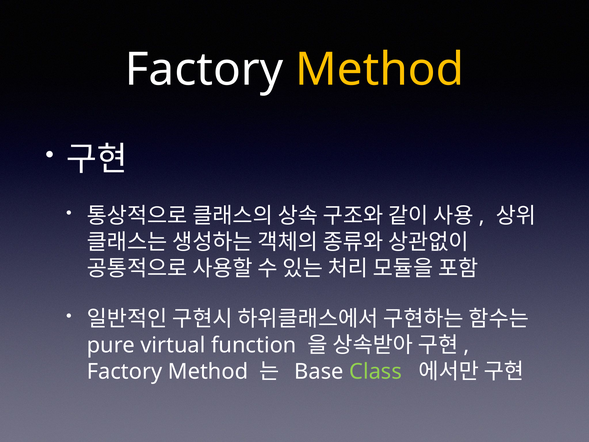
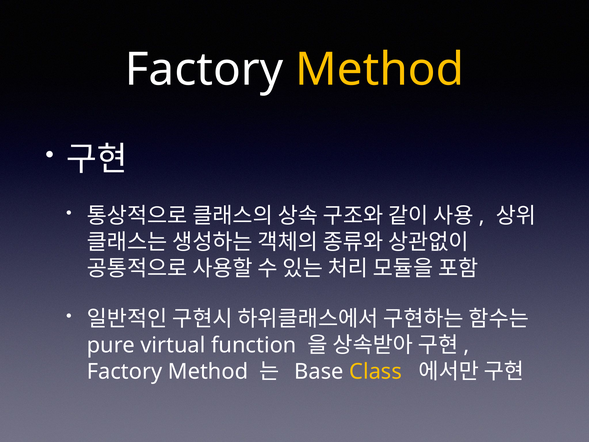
Class colour: light green -> yellow (376, 371)
